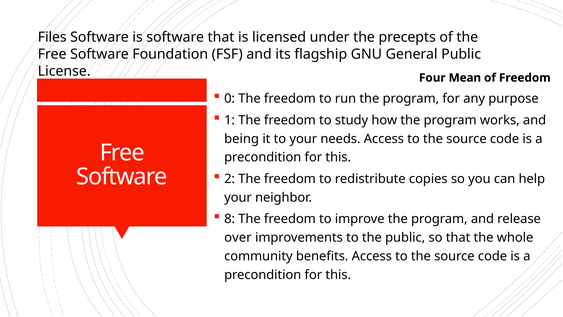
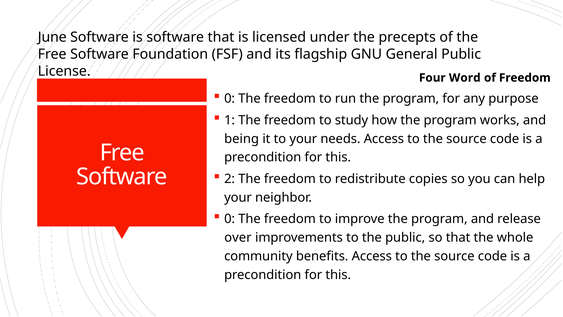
Files: Files -> June (52, 37)
Mean: Mean -> Word (465, 78)
8: 8 -> 0 (230, 219)
